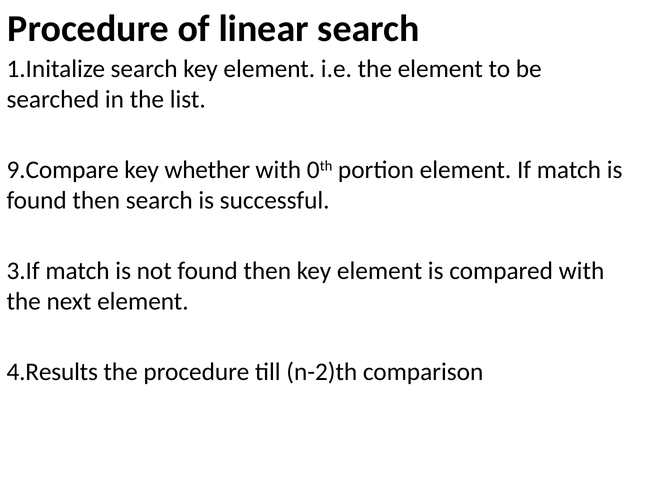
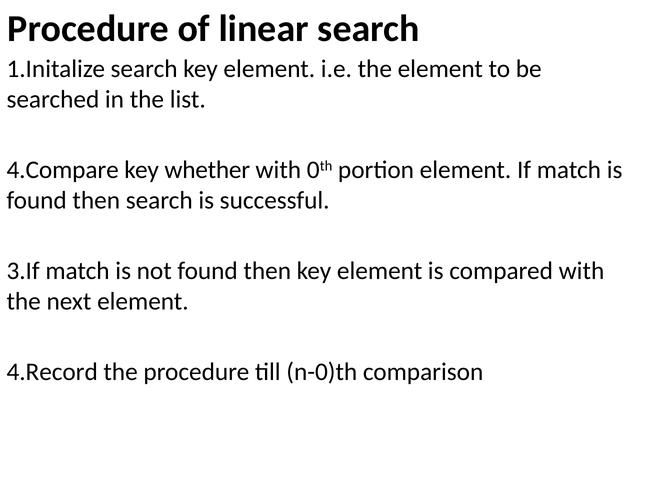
9.Compare: 9.Compare -> 4.Compare (63, 170)
4.Results: 4.Results -> 4.Record (52, 372)
n-2)th: n-2)th -> n-0)th (322, 372)
